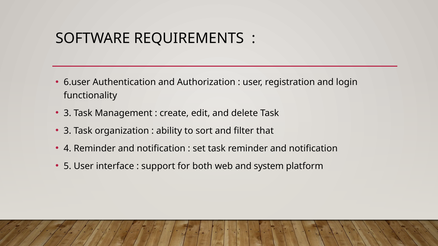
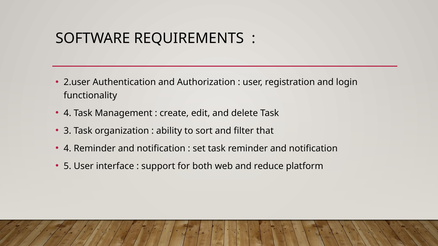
6.user: 6.user -> 2.user (77, 82)
3: 3 -> 4 (67, 113)
system: system -> reduce (269, 166)
